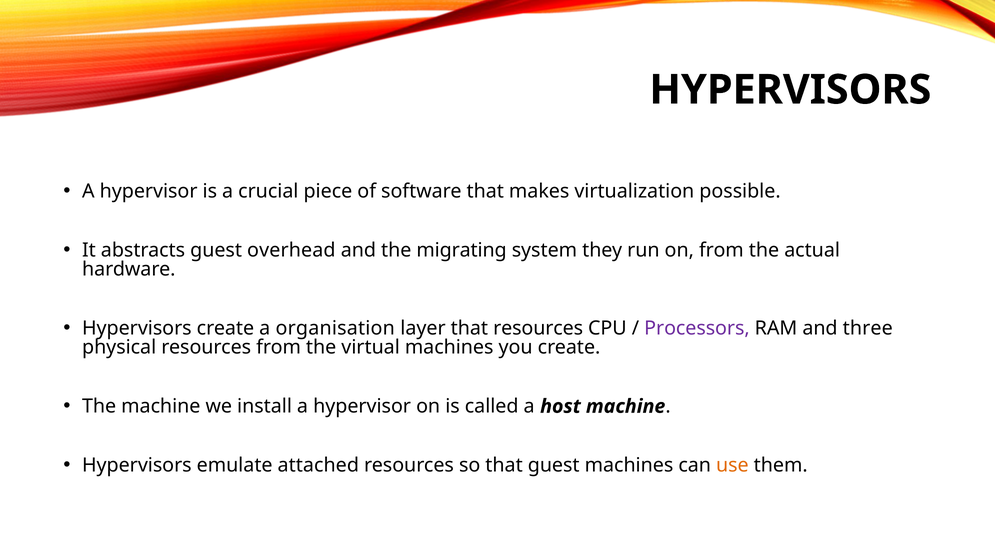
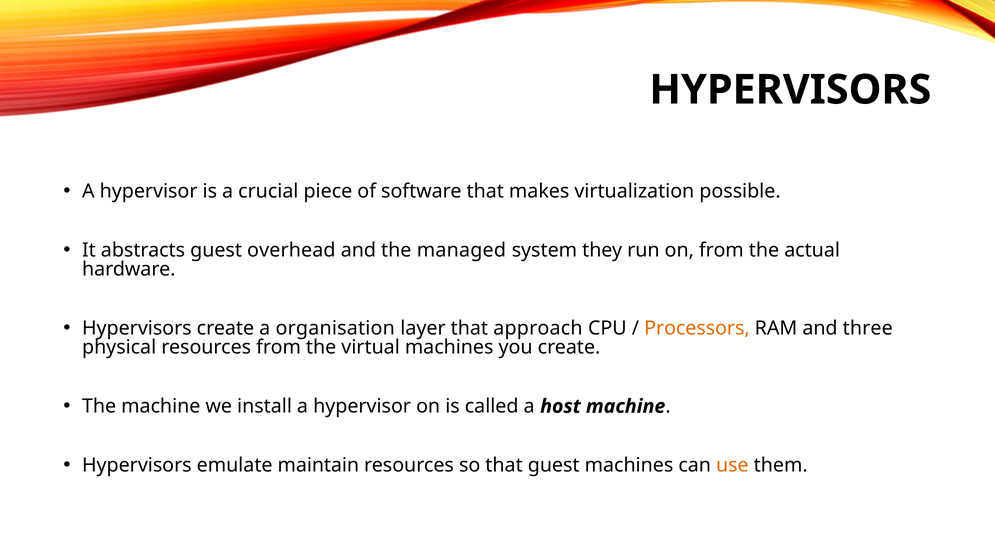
migrating: migrating -> managed (461, 251)
that resources: resources -> approach (538, 329)
Processors colour: purple -> orange (697, 329)
attached: attached -> maintain (318, 466)
